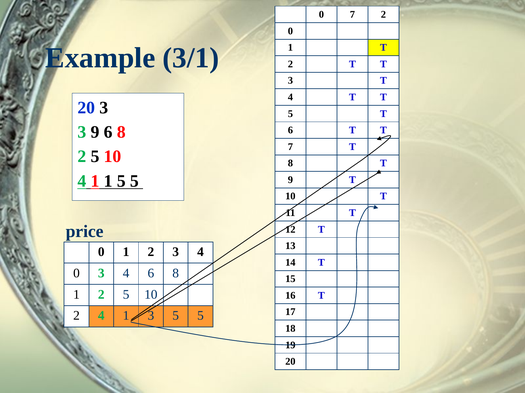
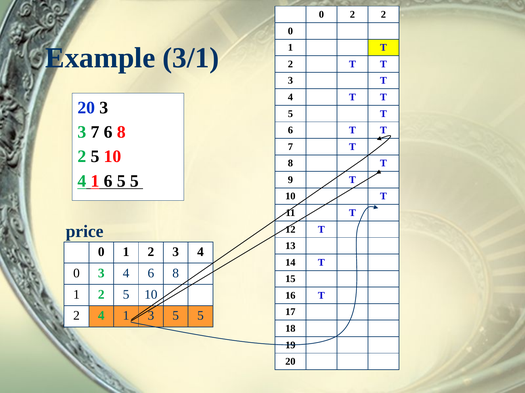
0 7: 7 -> 2 (352, 15)
3 9: 9 -> 7 (95, 132)
1 1: 1 -> 6 (108, 181)
